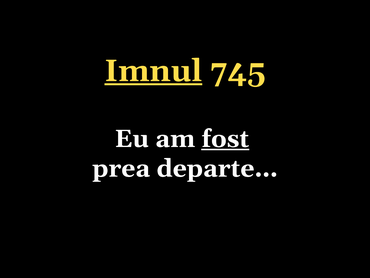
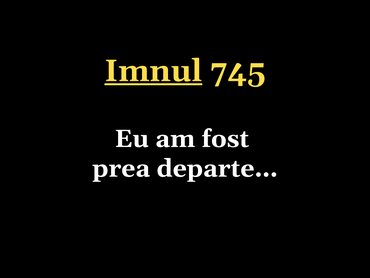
fost underline: present -> none (225, 139)
